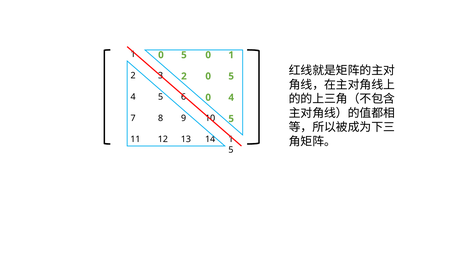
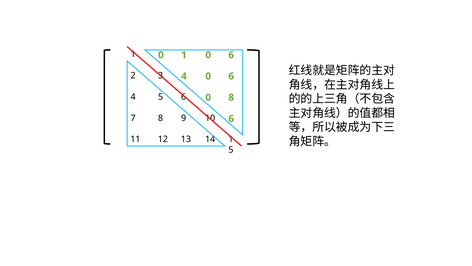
1 0 5: 5 -> 1 (184, 55)
1: 1 -> 6 (231, 55)
3 2: 2 -> 4 (184, 76)
5: 5 -> 6 (231, 76)
0 4: 4 -> 8 (231, 97)
10 5: 5 -> 6 (231, 119)
